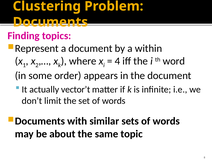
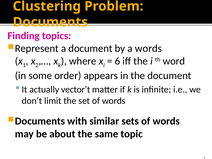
a within: within -> words (148, 48)
4: 4 -> 6 (117, 61)
